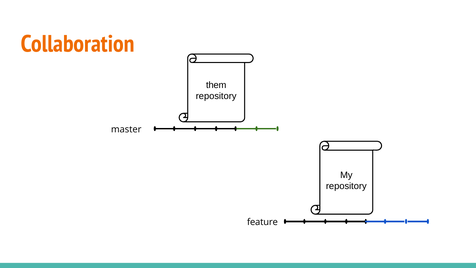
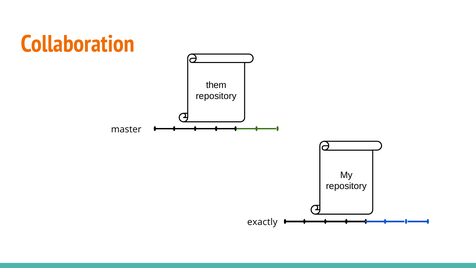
feature: feature -> exactly (262, 222)
